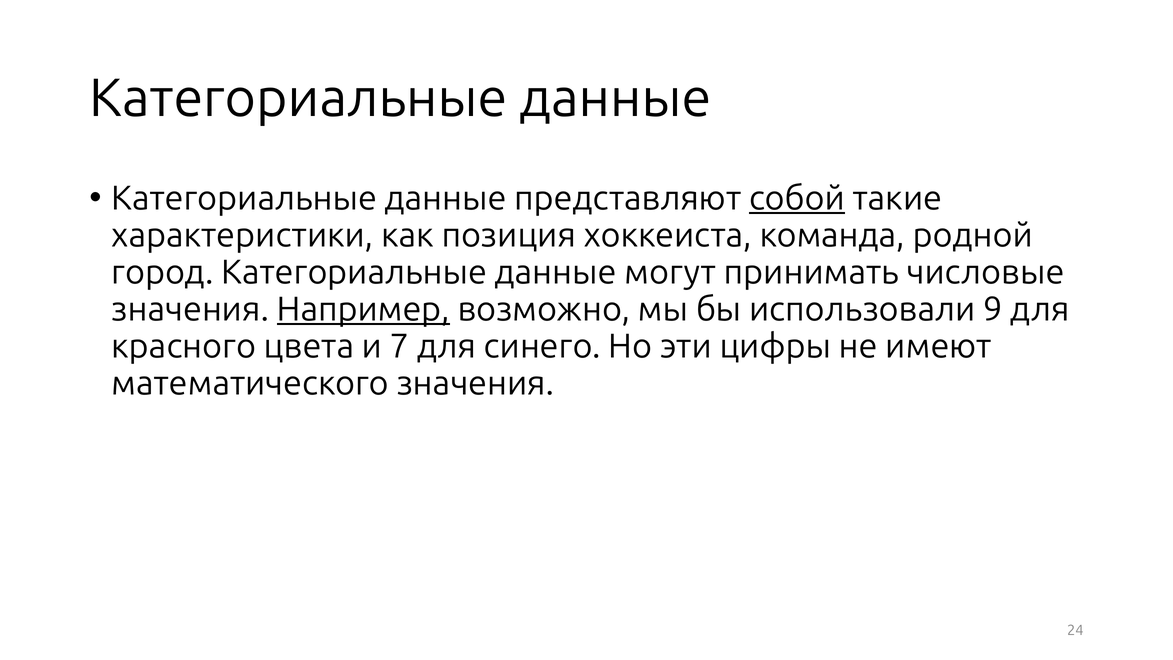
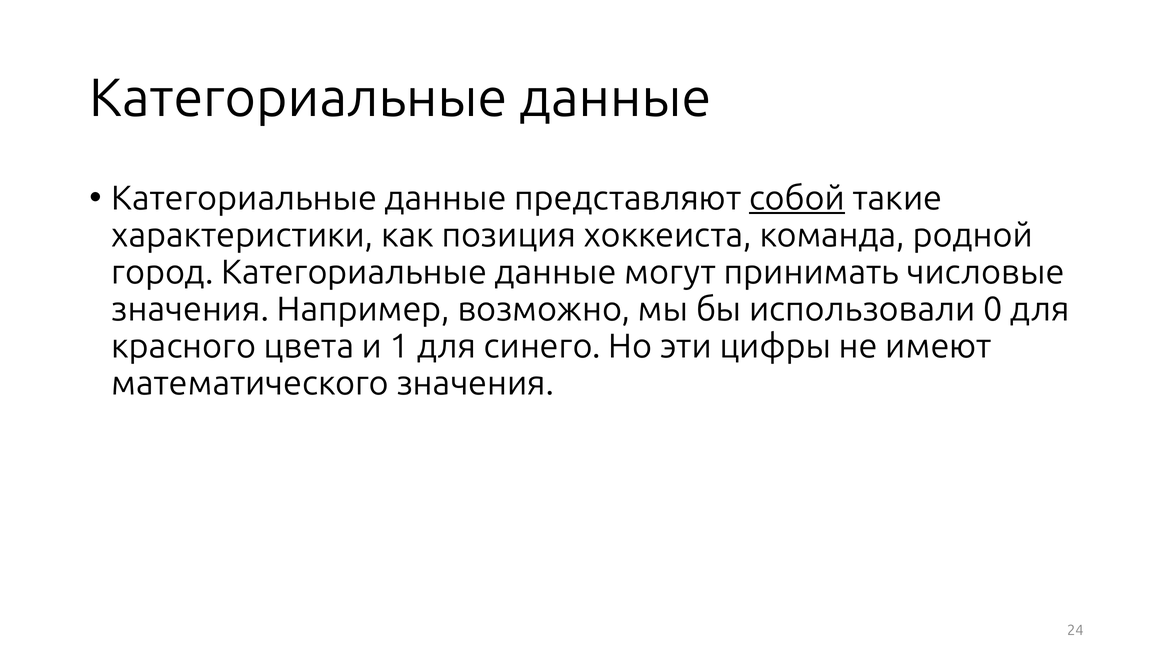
Например underline: present -> none (363, 309)
9: 9 -> 0 (993, 309)
7: 7 -> 1 (400, 346)
